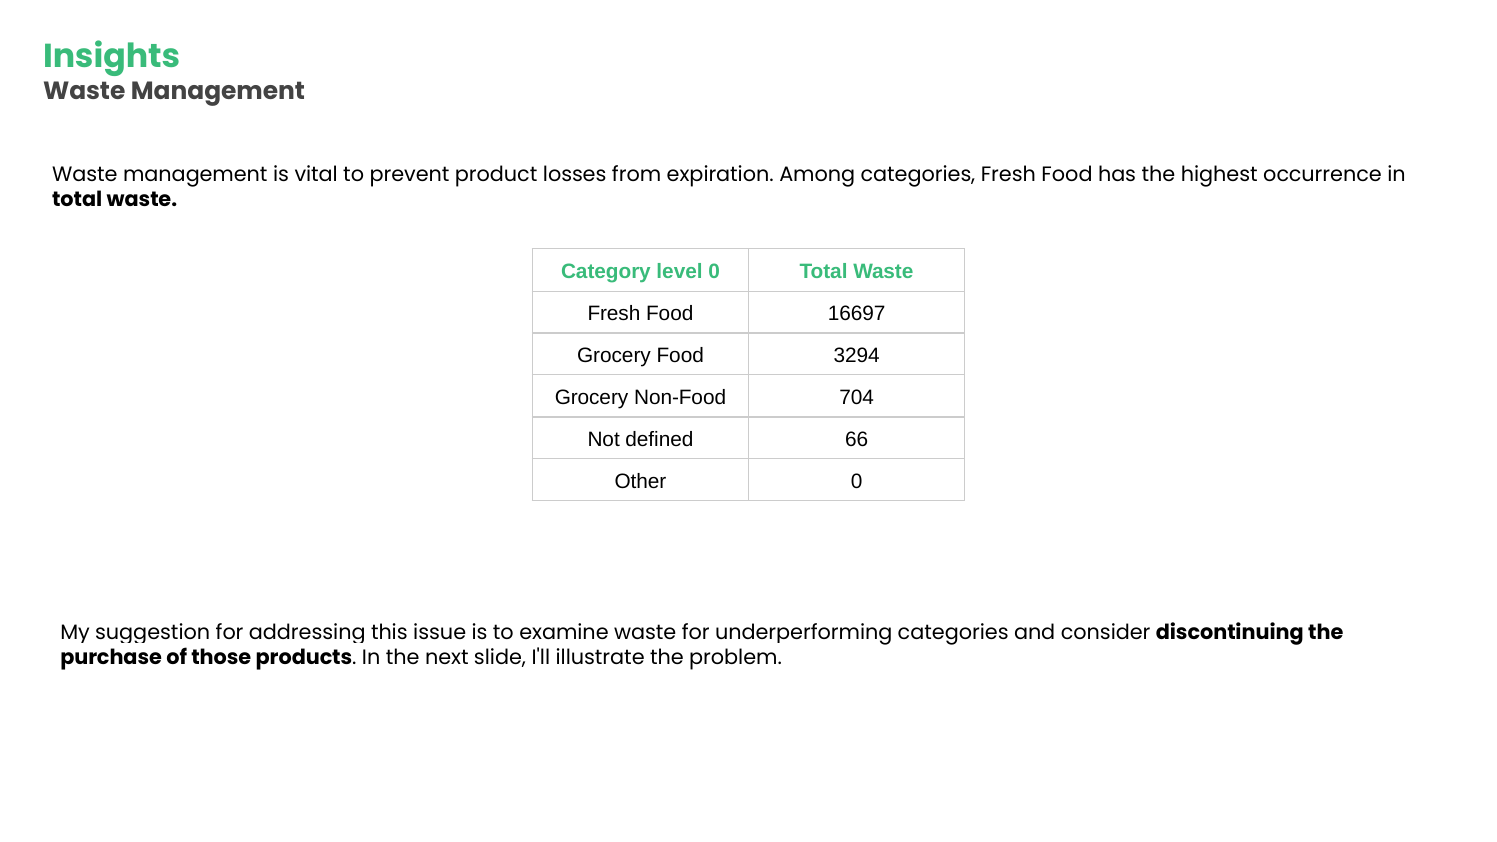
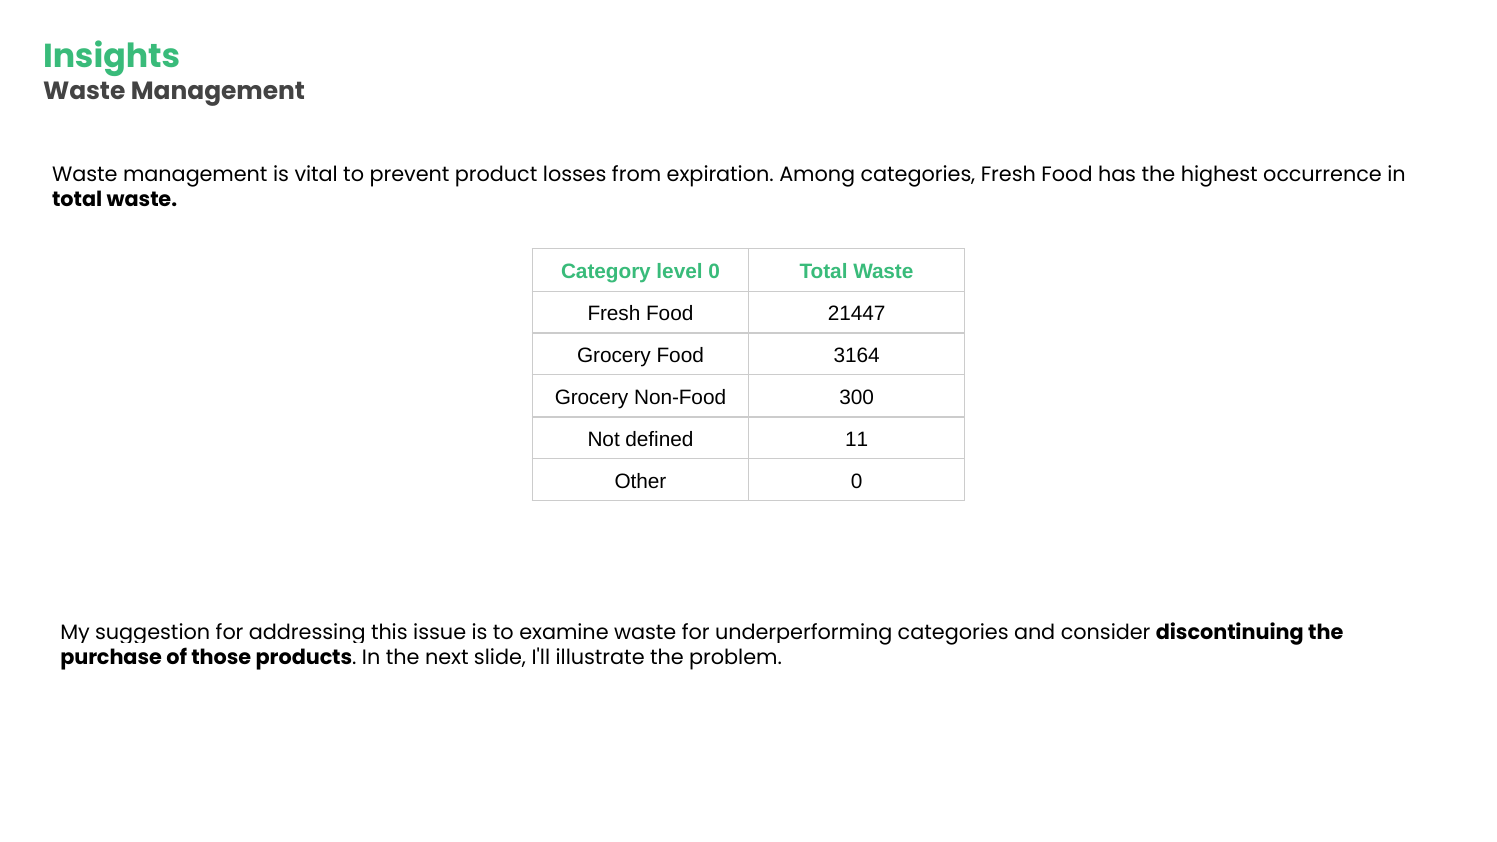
16697: 16697 -> 21447 (857, 314)
3294: 3294 -> 3164 (857, 356)
704: 704 -> 300 (857, 398)
66: 66 -> 11 (857, 440)
